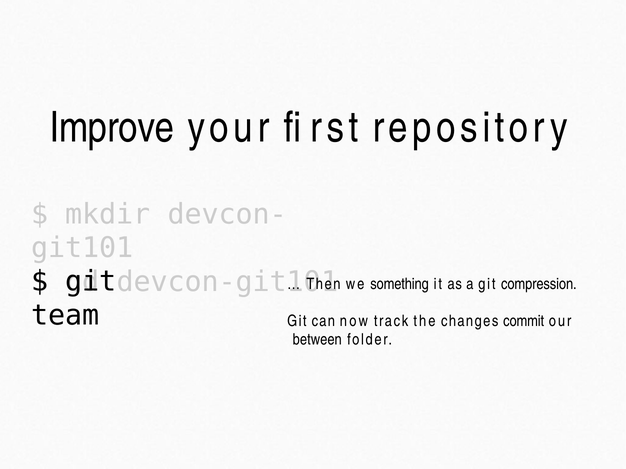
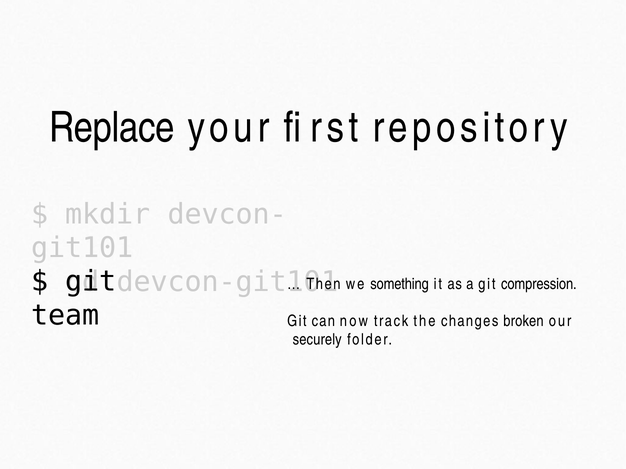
Improve: Improve -> Replace (112, 128)
commit: commit -> broken (524, 321)
between: between -> securely (317, 340)
